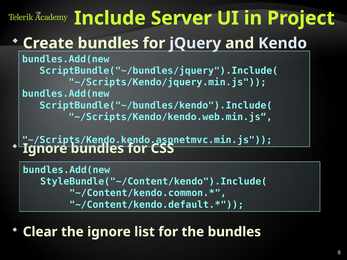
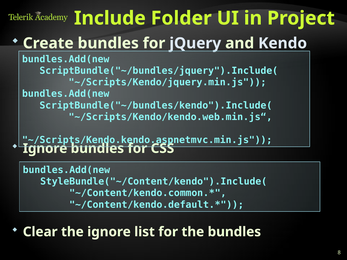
Server: Server -> Folder (181, 18)
